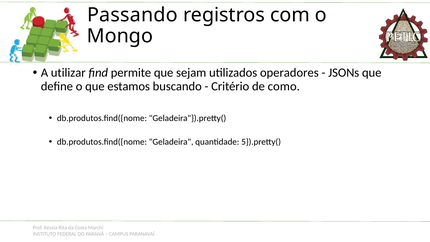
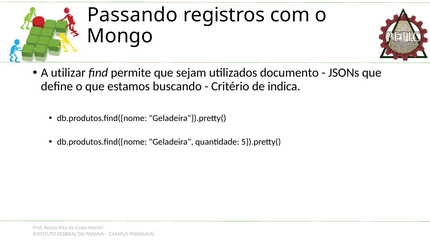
operadores: operadores -> documento (289, 73)
como: como -> indica (284, 86)
